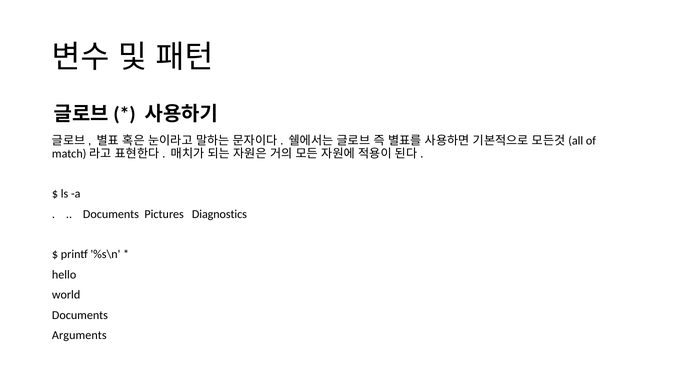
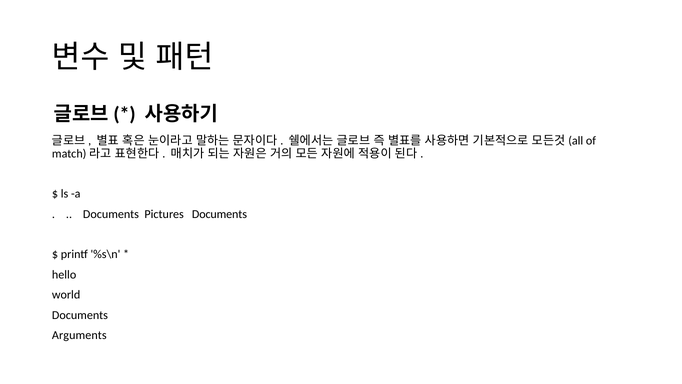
Pictures Diagnostics: Diagnostics -> Documents (219, 214)
